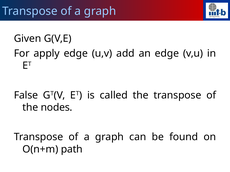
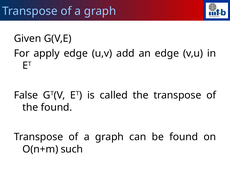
the nodes: nodes -> found (57, 108)
path: path -> such (72, 150)
